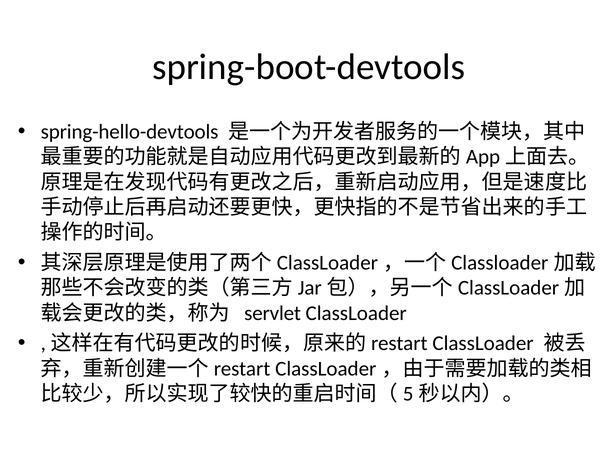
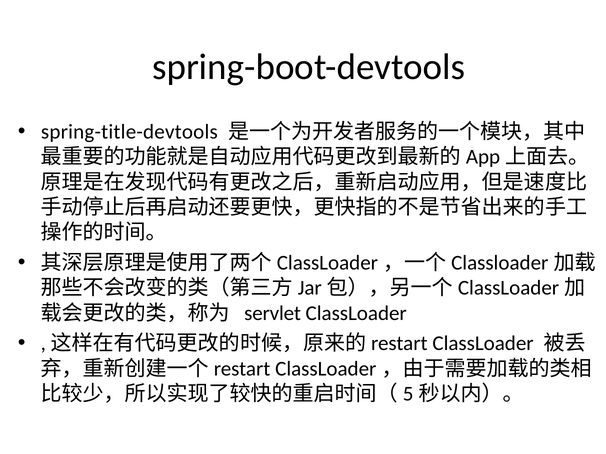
spring-hello-devtools: spring-hello-devtools -> spring-title-devtools (129, 132)
